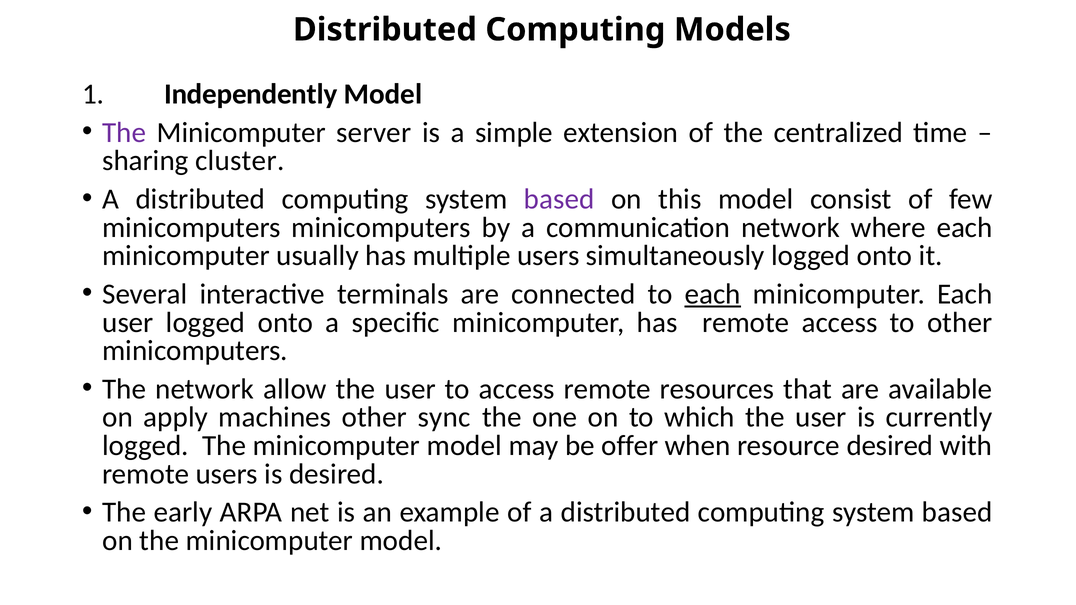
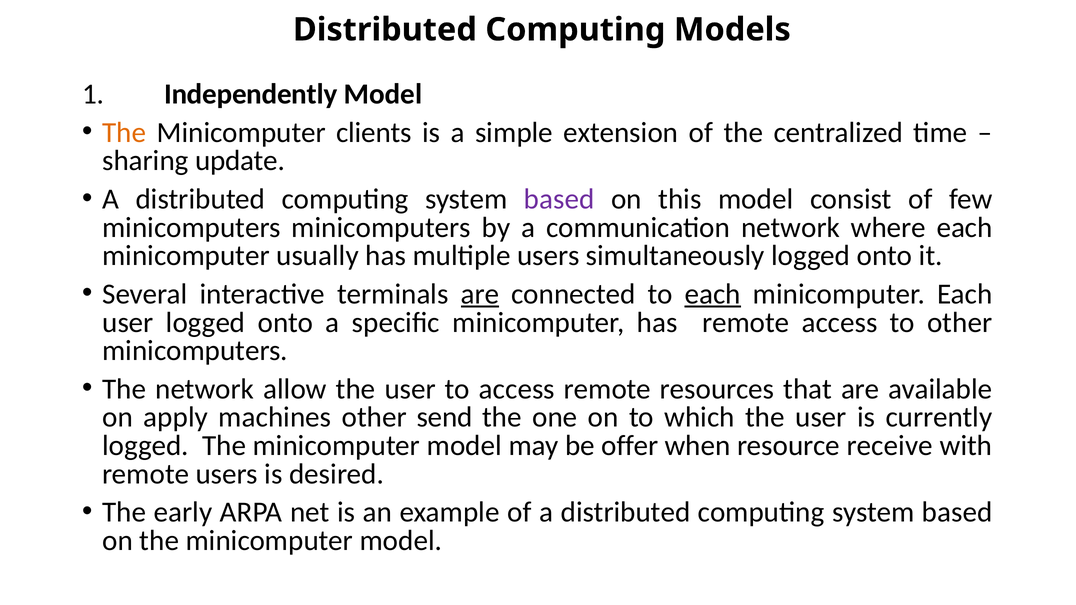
The colour: purple -> orange (124, 133)
server: server -> clients (374, 133)
cluster: cluster -> update (240, 161)
are underline: none -> present (480, 294)
sync: sync -> send (445, 418)
resource desired: desired -> receive (890, 446)
